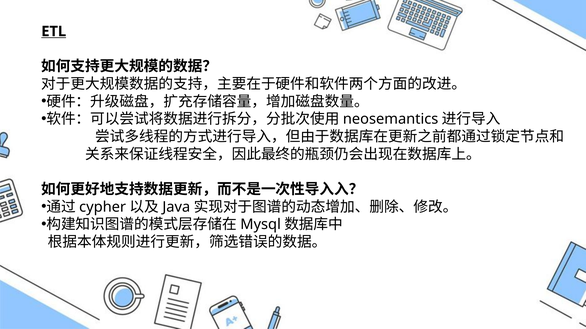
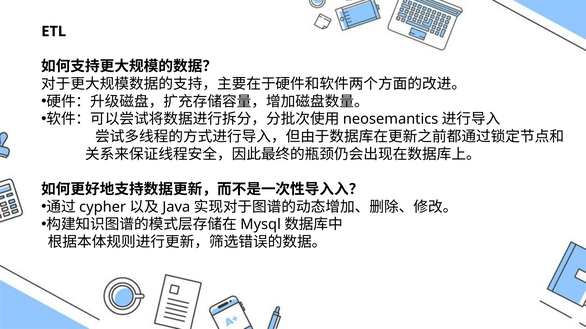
ETL underline: present -> none (54, 31)
